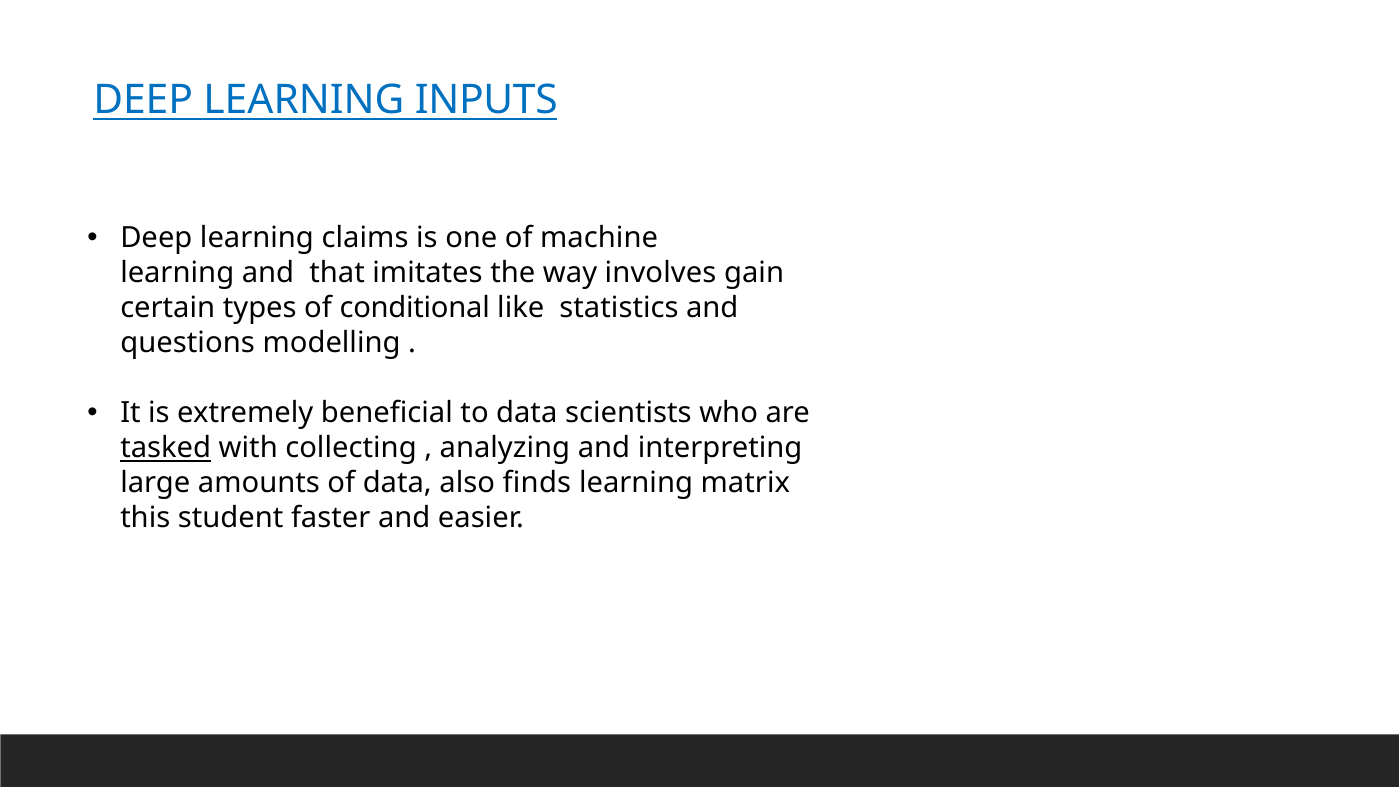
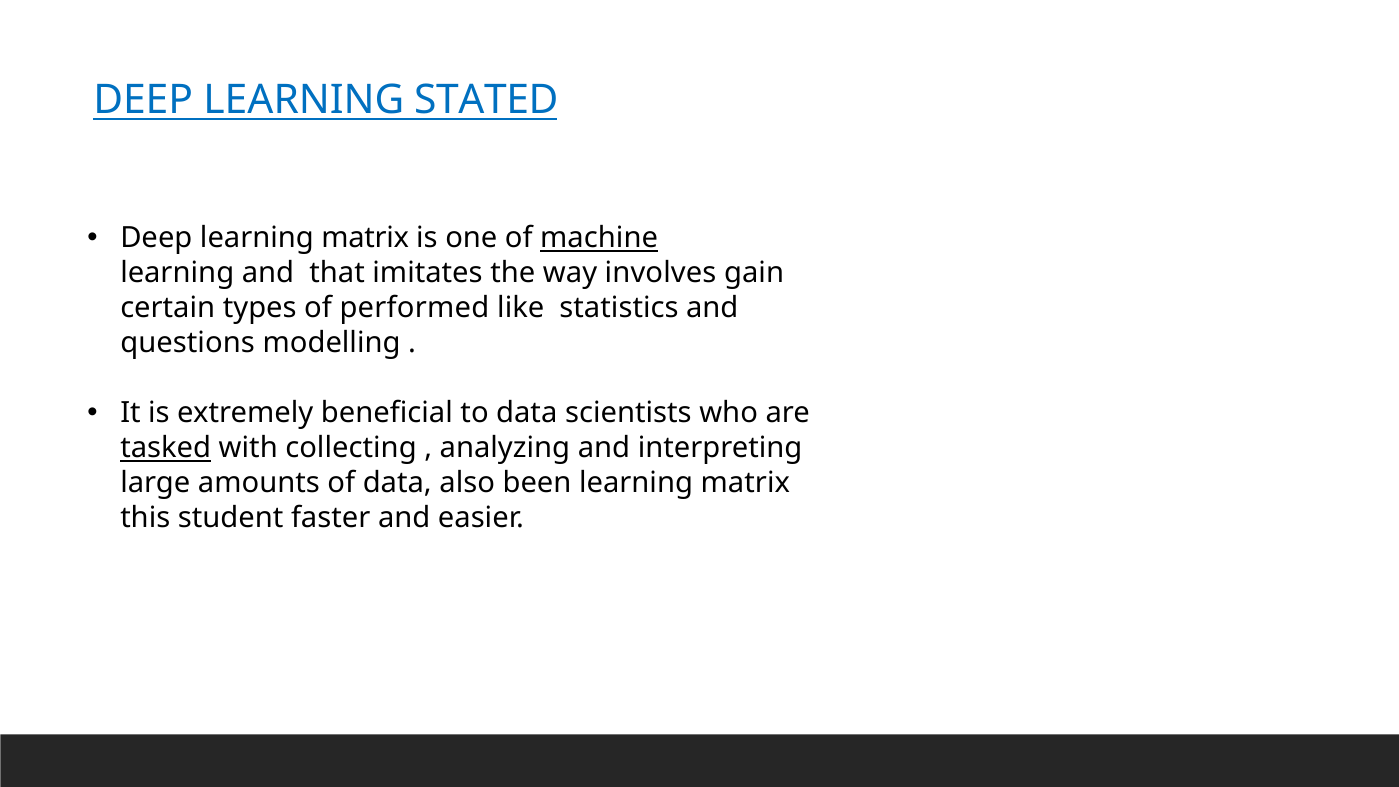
INPUTS: INPUTS -> STATED (486, 100)
Deep learning claims: claims -> matrix (365, 238)
machine underline: none -> present (599, 238)
conditional: conditional -> performed (414, 308)
finds: finds -> been (537, 483)
